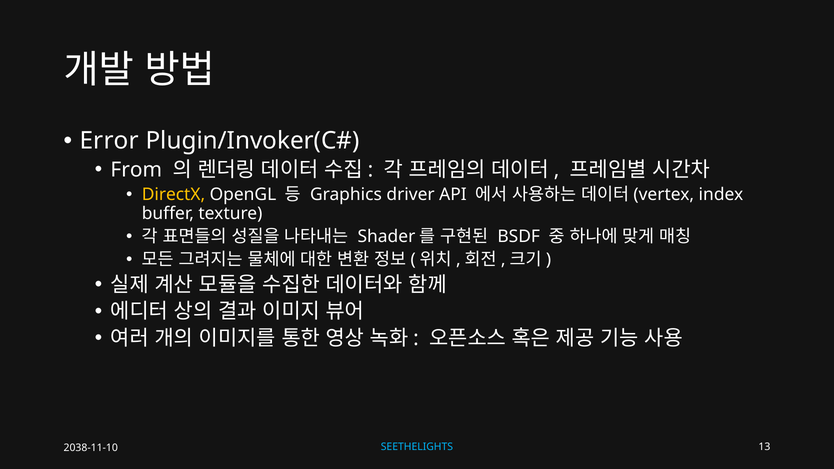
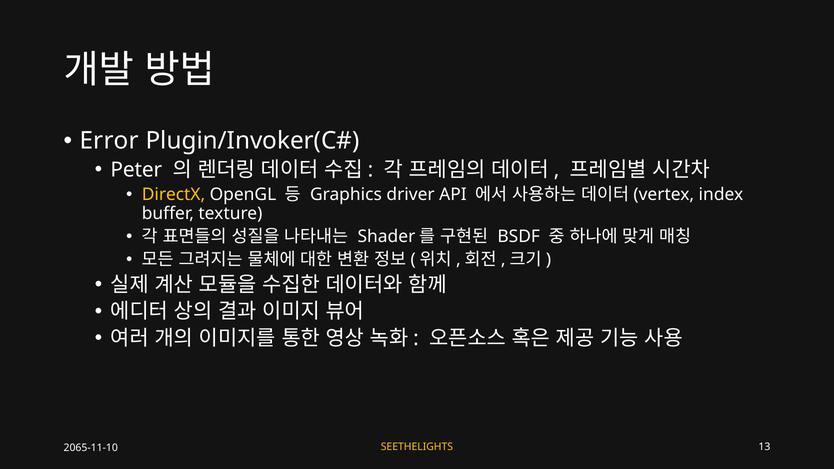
From: From -> Peter (136, 170)
SEETHELIGHTS colour: light blue -> yellow (417, 447)
2038-11-10: 2038-11-10 -> 2065-11-10 (91, 448)
